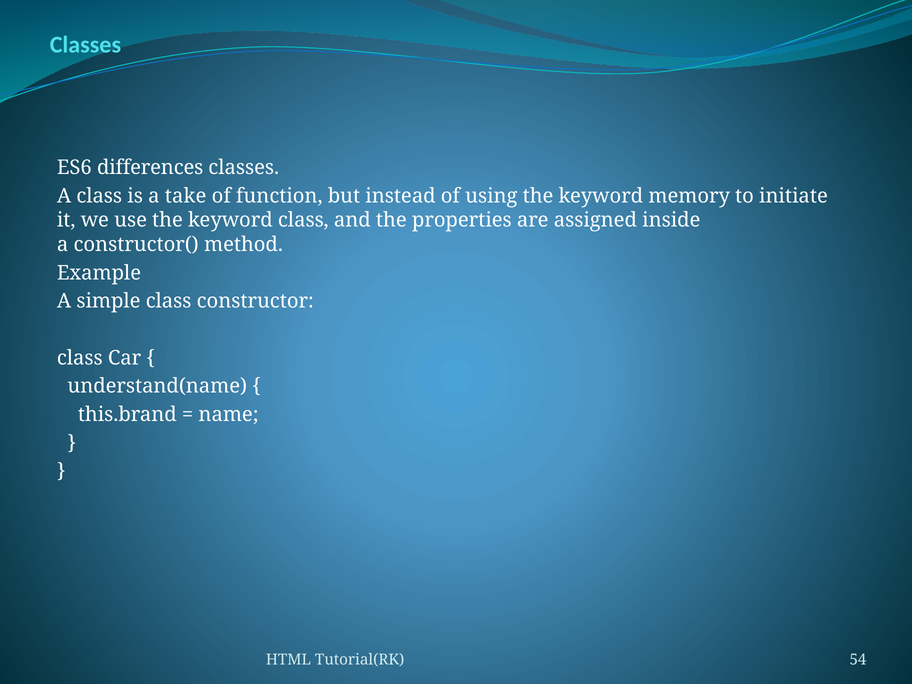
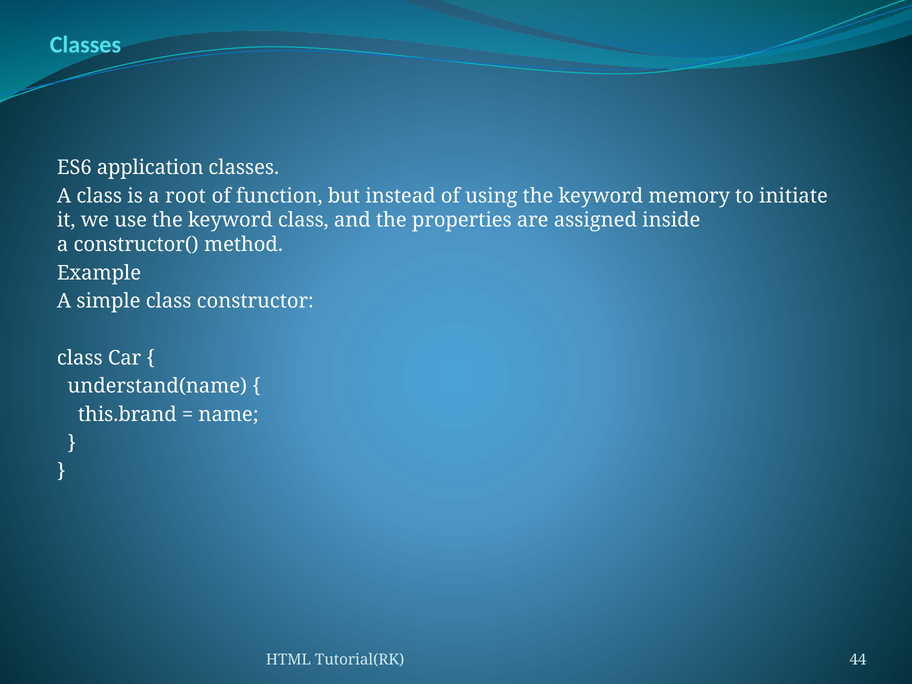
differences: differences -> application (150, 168)
take: take -> root (186, 196)
54: 54 -> 44 (858, 660)
